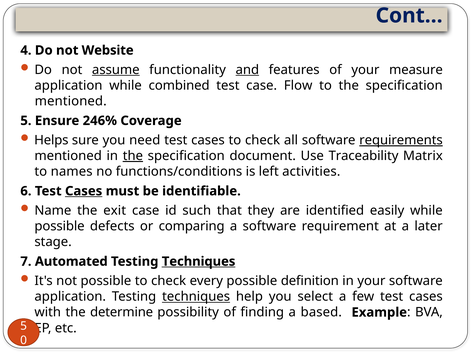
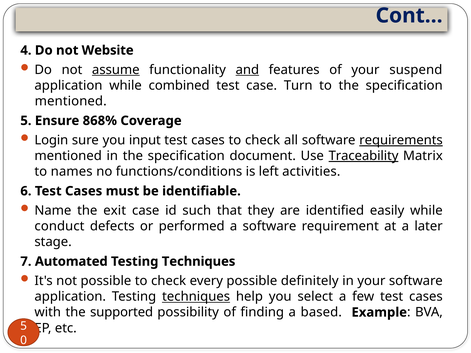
measure: measure -> suspend (416, 70)
Flow: Flow -> Turn (298, 86)
246%: 246% -> 868% (100, 121)
Helps: Helps -> Login (51, 140)
need: need -> input (145, 140)
the underline: present -> none (133, 156)
Traceability underline: none -> present (364, 156)
Cases underline: present -> none (84, 191)
possible: possible -> conduct (59, 226)
comparing: comparing -> performed (192, 226)
Techniques underline: present -> none (199, 262)
definition: definition -> definitely (310, 281)
determine: determine -> supported (122, 313)
